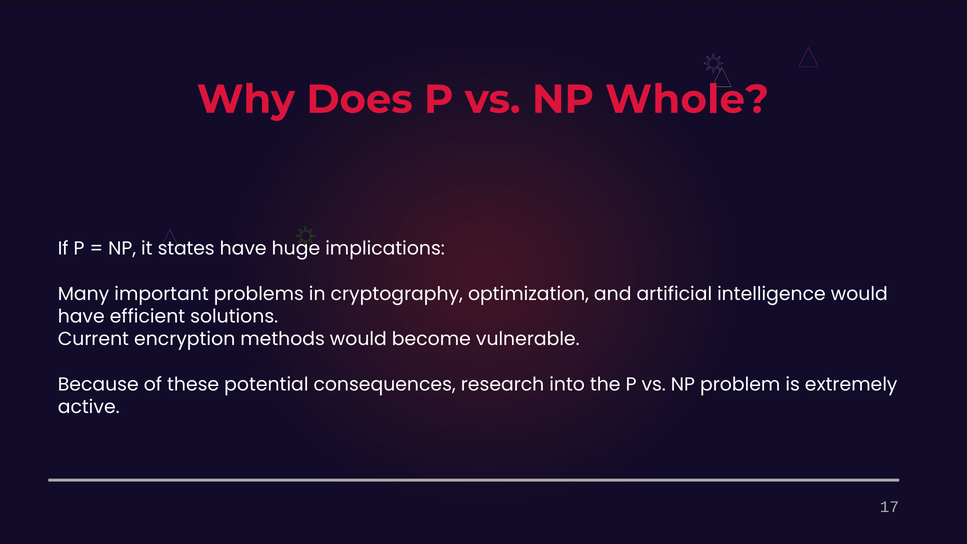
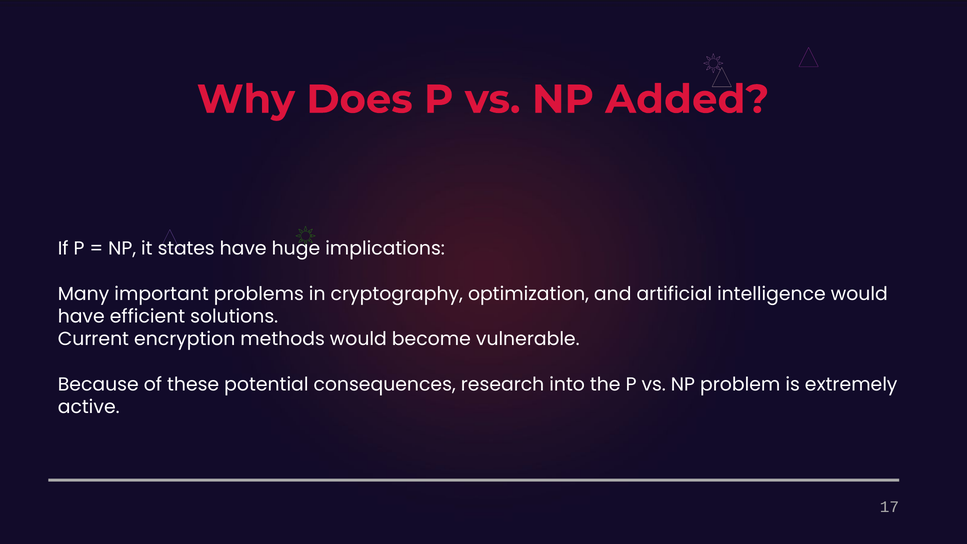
Whole: Whole -> Added (687, 99)
